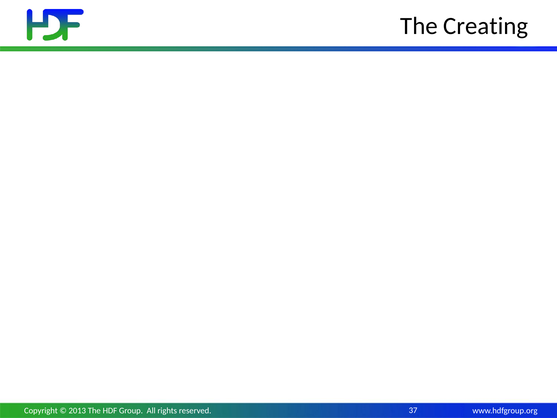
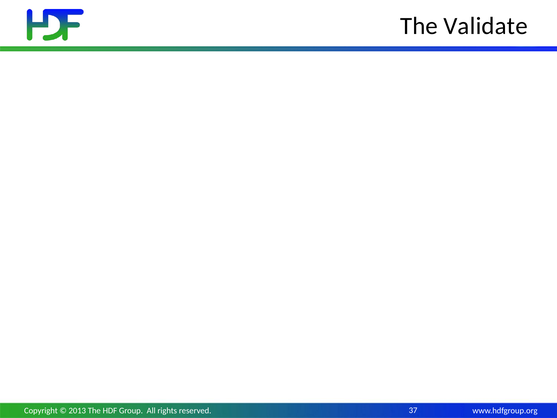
Creating: Creating -> Validate (486, 26)
